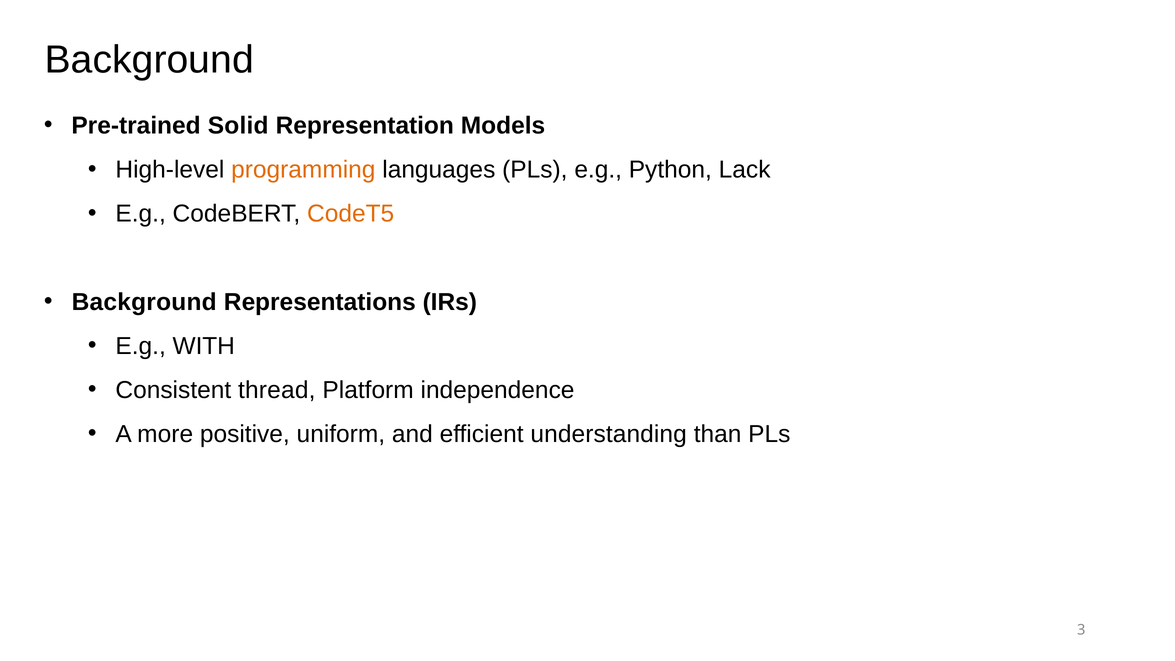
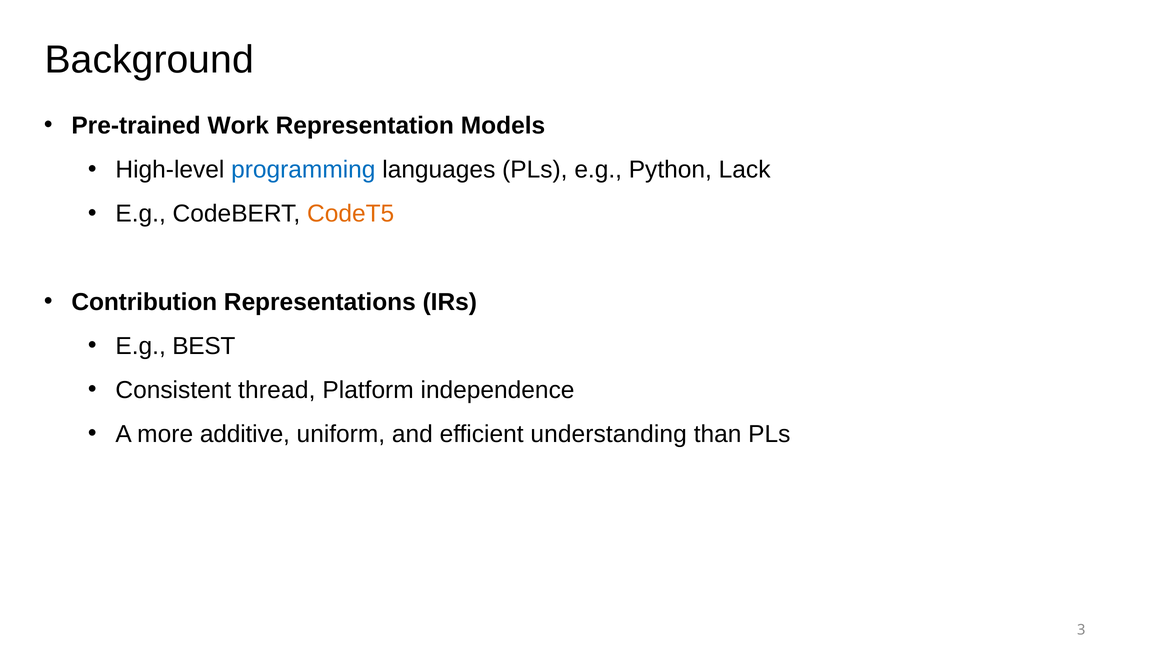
Solid: Solid -> Work (238, 126)
programming colour: orange -> blue (303, 170)
Background: Background -> Contribution (144, 302)
WITH: WITH -> BEST (204, 346)
positive: positive -> additive (245, 434)
